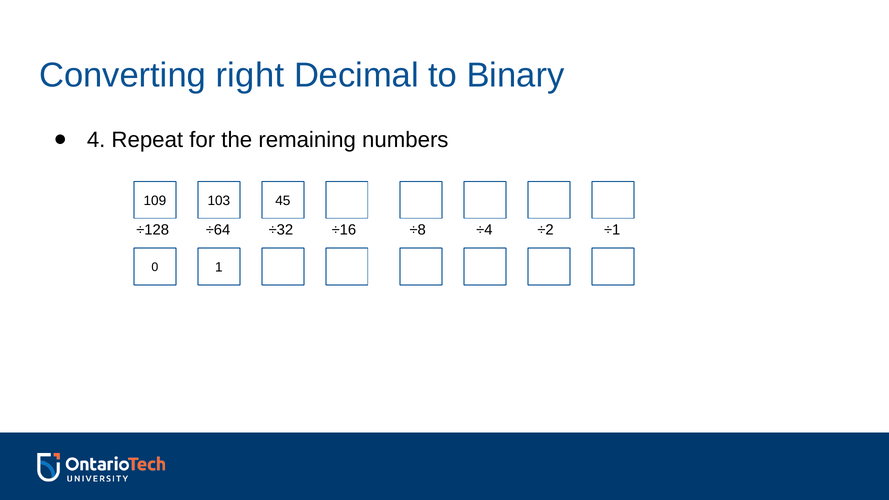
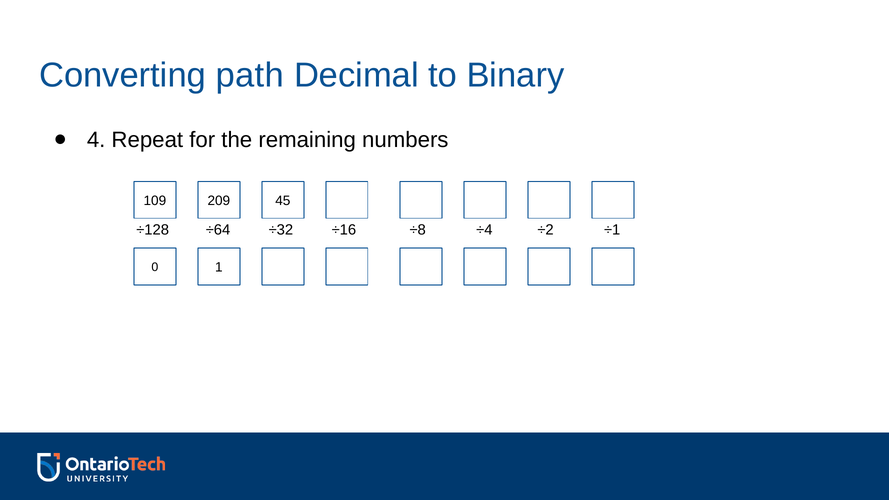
right: right -> path (250, 75)
103: 103 -> 209 (219, 201)
